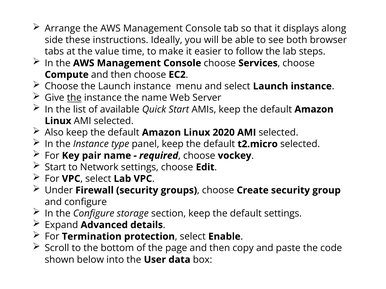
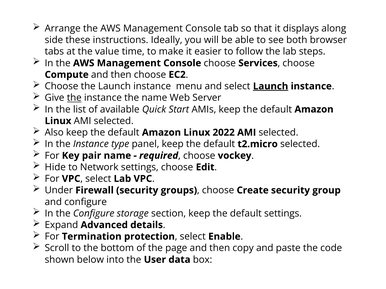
Launch underline: none -> present (271, 86)
2020: 2020 -> 2022 (224, 133)
Start: Start -> Hide (55, 167)
